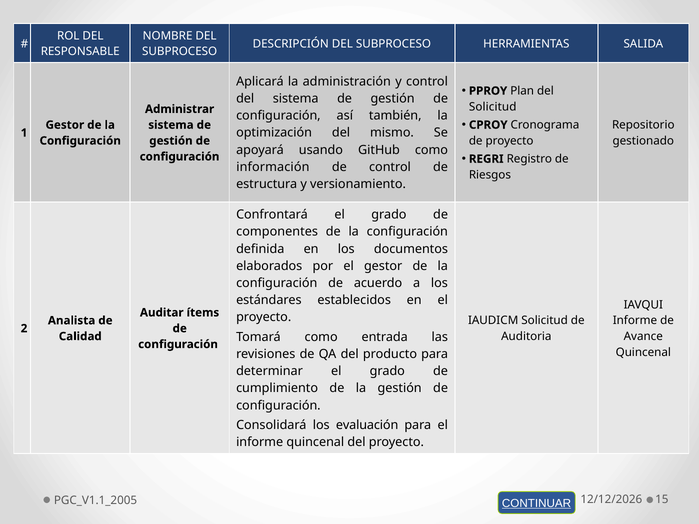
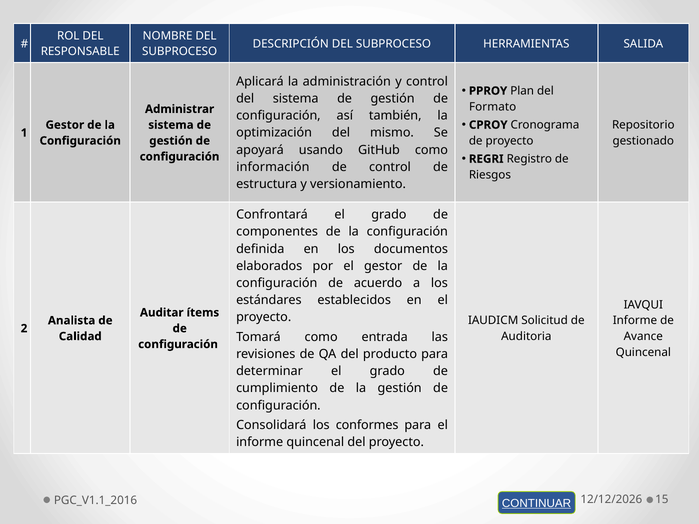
Solicitud: Solicitud -> Formato (493, 107)
evaluación: evaluación -> conformes (367, 425)
PGC_V1.1_2005: PGC_V1.1_2005 -> PGC_V1.1_2016 (95, 501)
